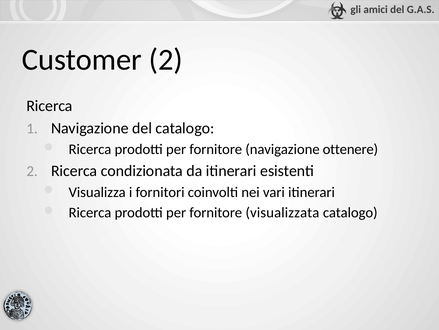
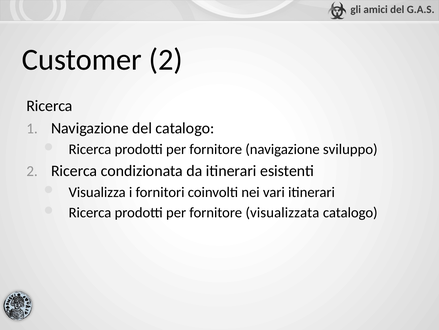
ottenere: ottenere -> sviluppo (350, 149)
